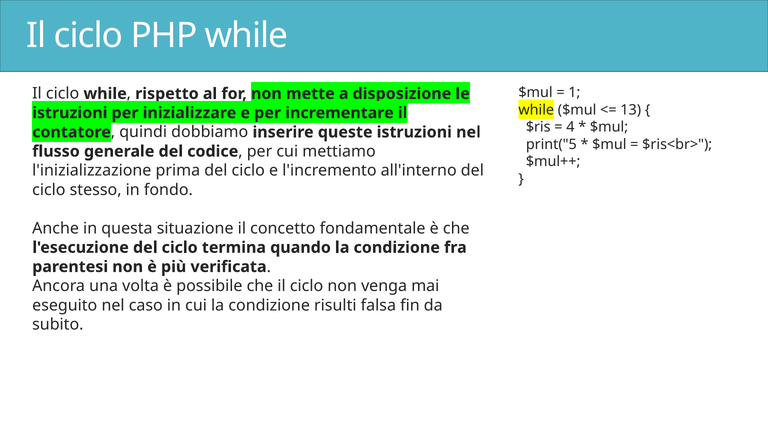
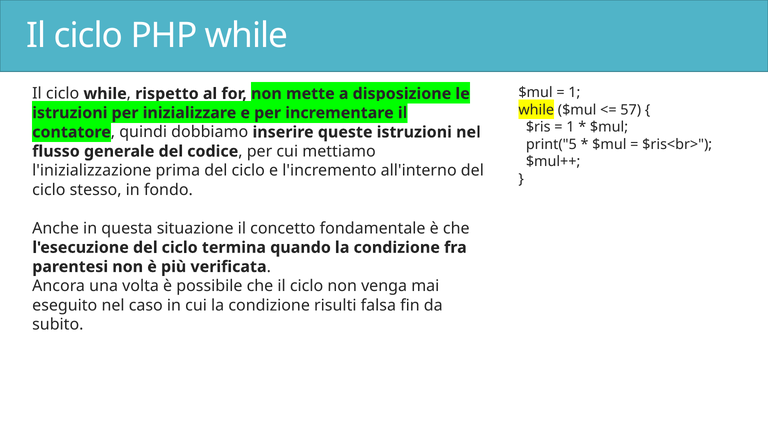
13: 13 -> 57 (631, 110)
4: 4 -> 1 (570, 127)
